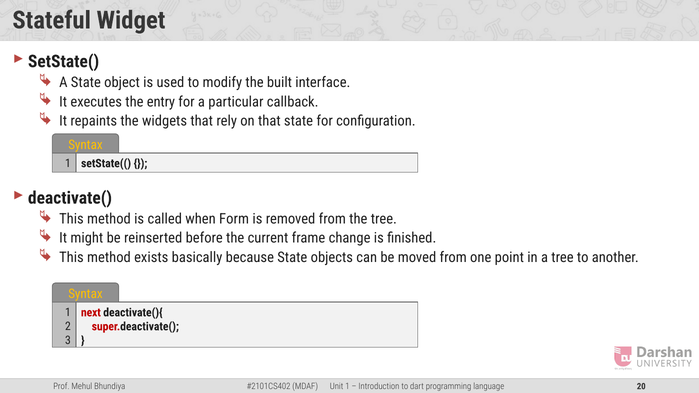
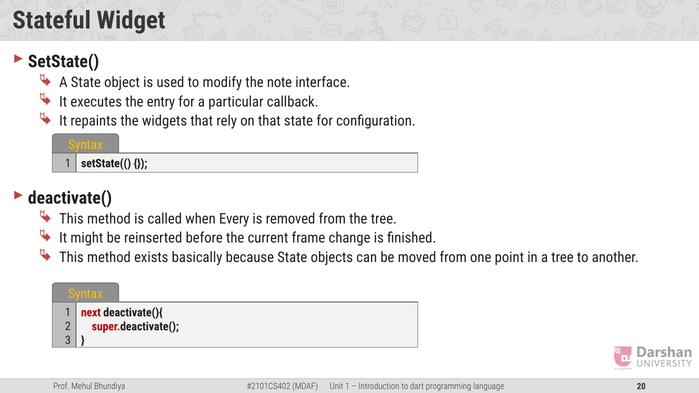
built: built -> note (280, 82)
Form: Form -> Every (234, 219)
